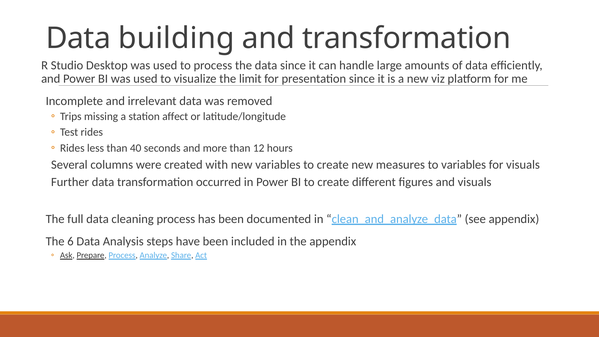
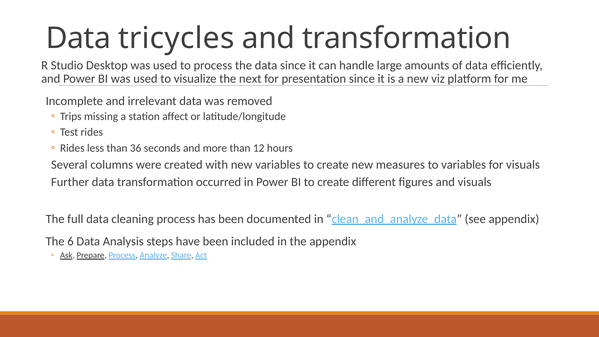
building: building -> tricycles (176, 38)
limit: limit -> next (250, 79)
40: 40 -> 36 (136, 148)
